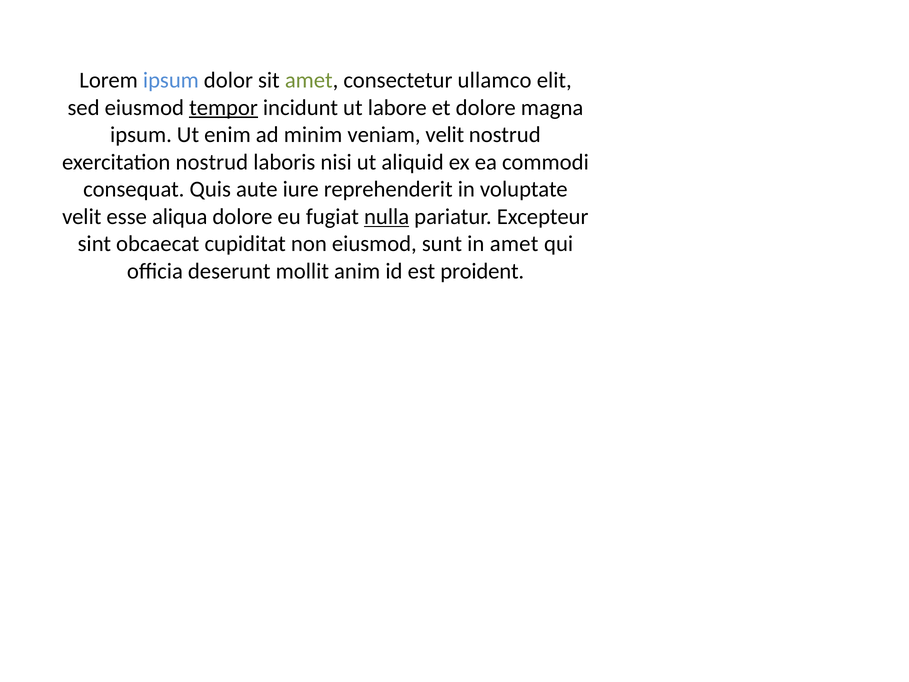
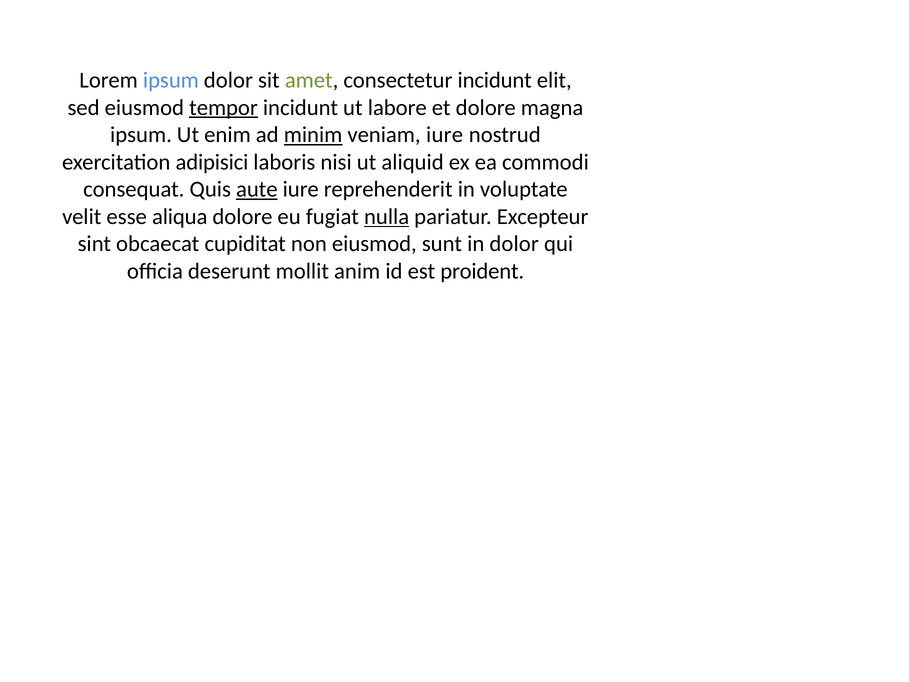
consectetur ullamco: ullamco -> incidunt (495, 80)
minim underline: none -> present (313, 135)
veniam velit: velit -> iure (445, 135)
exercitation nostrud: nostrud -> adipisici (212, 162)
aute underline: none -> present (257, 189)
in amet: amet -> dolor (514, 244)
